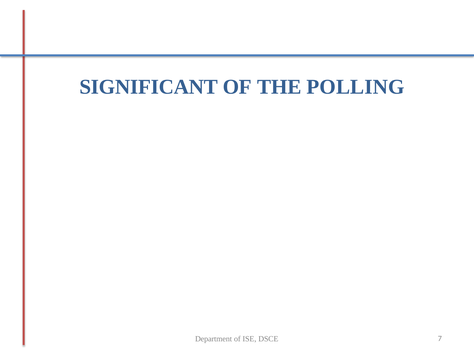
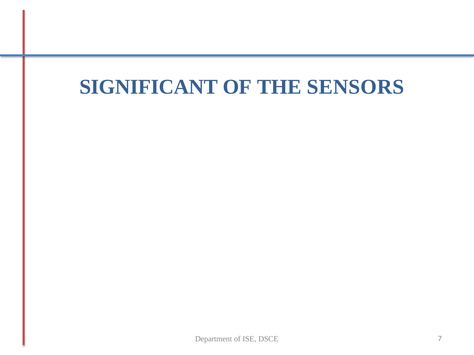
POLLING: POLLING -> SENSORS (356, 87)
